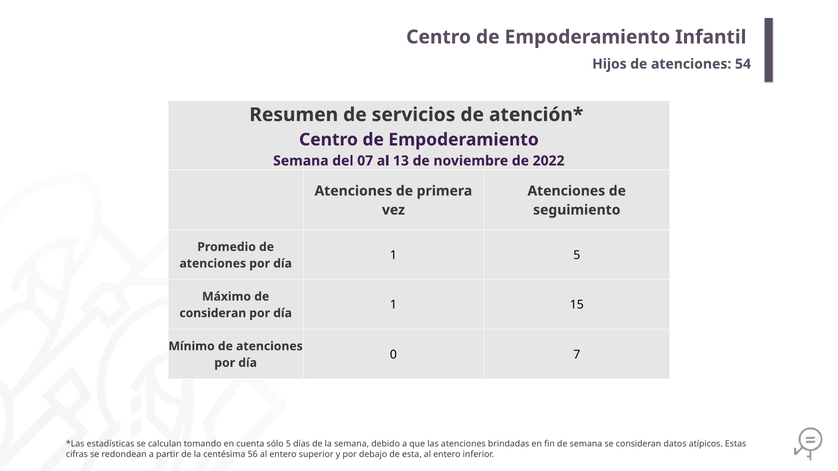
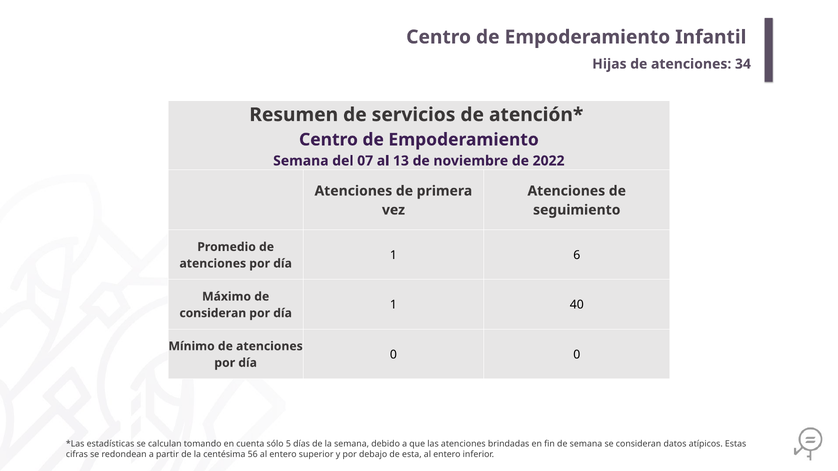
Hijos: Hijos -> Hijas (609, 64)
54: 54 -> 34 (743, 64)
1 5: 5 -> 6 (577, 255)
15: 15 -> 40 (577, 305)
0 7: 7 -> 0 (577, 355)
